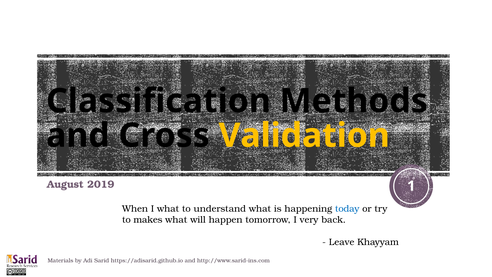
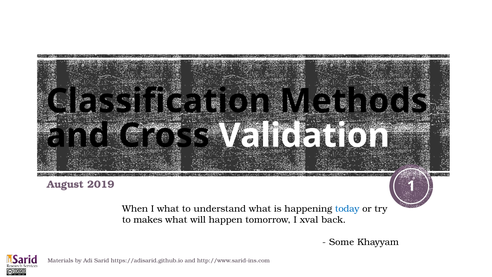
Validation colour: yellow -> white (304, 135)
very: very -> xval (309, 220)
Leave: Leave -> Some (342, 242)
